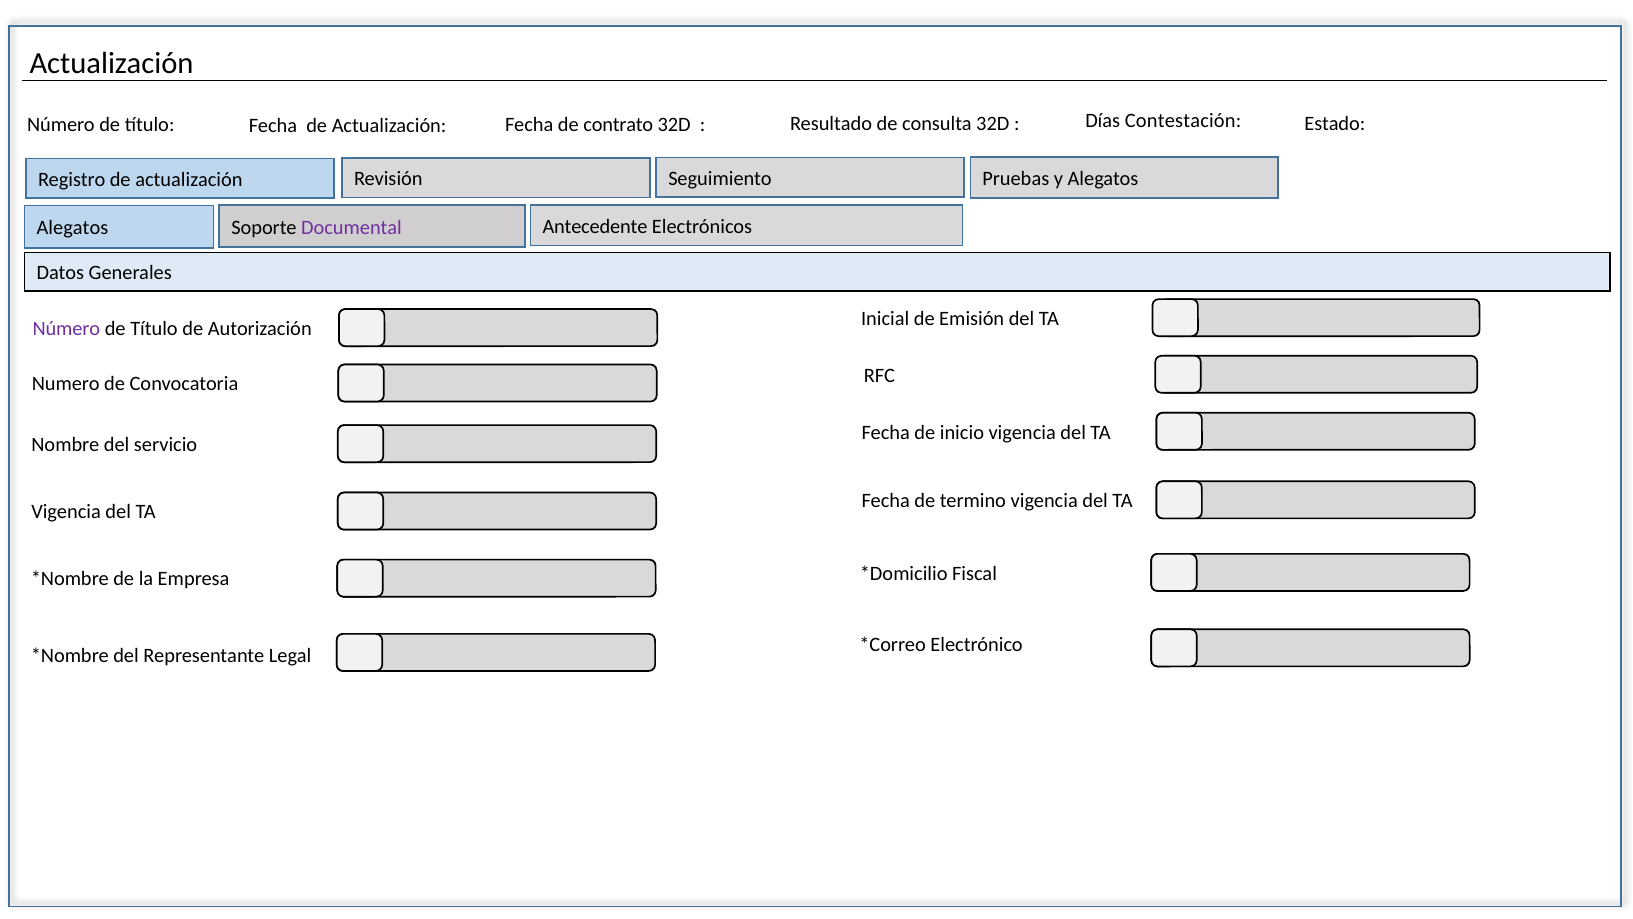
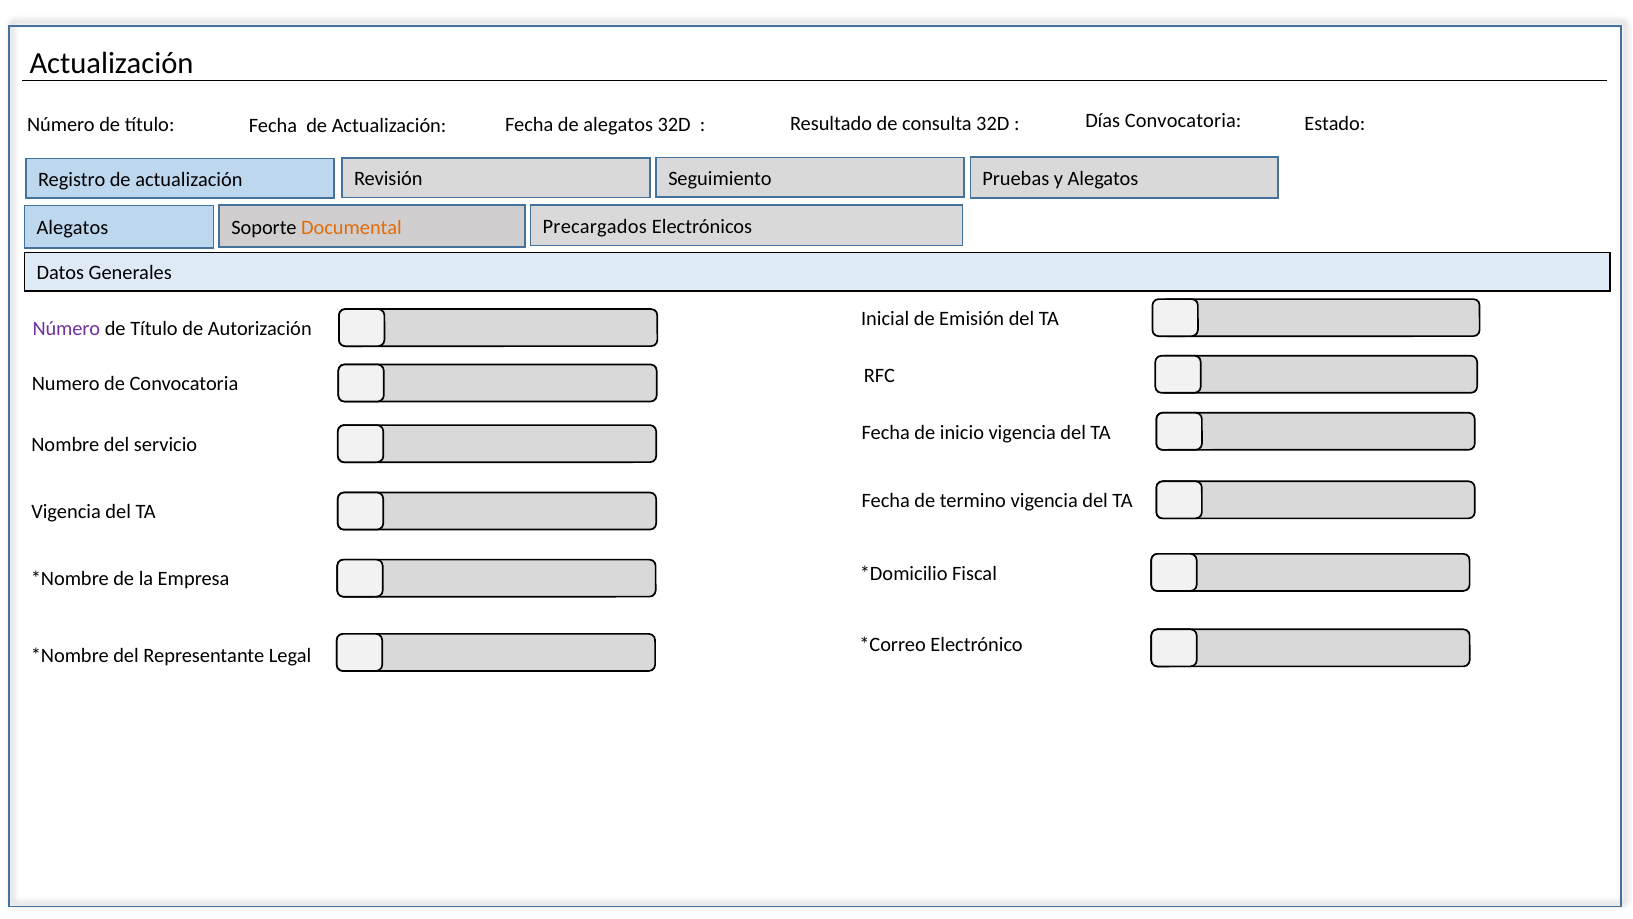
Días Contestación: Contestación -> Convocatoria (1183, 121)
de contrato: contrato -> alegatos (618, 124)
Antecedente: Antecedente -> Precargados (595, 226)
Documental colour: purple -> orange (352, 227)
